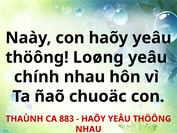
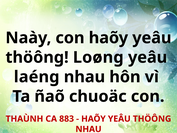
chính: chính -> laéng (37, 77)
